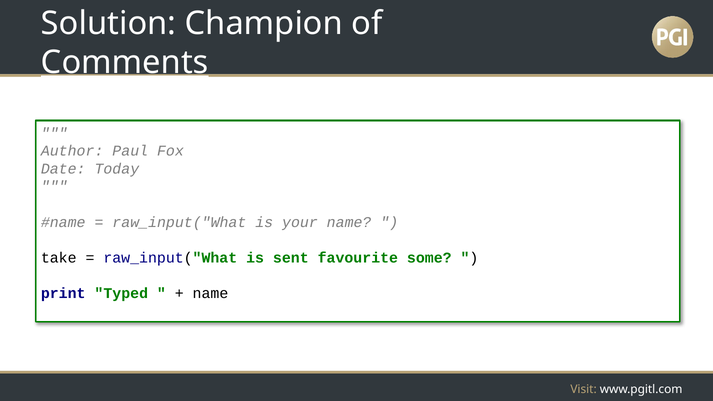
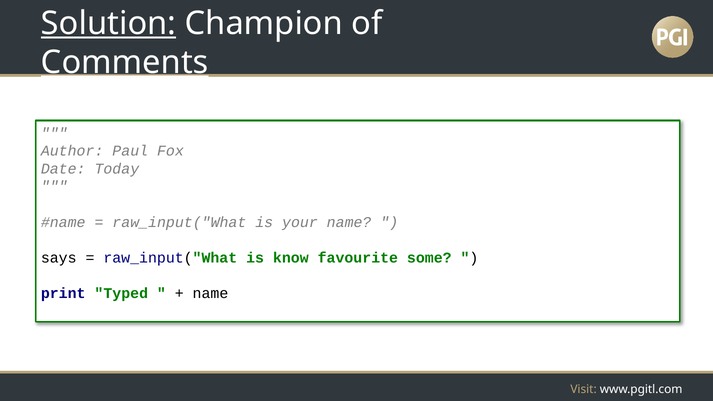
Solution underline: none -> present (109, 23)
take: take -> says (59, 258)
sent: sent -> know (291, 258)
